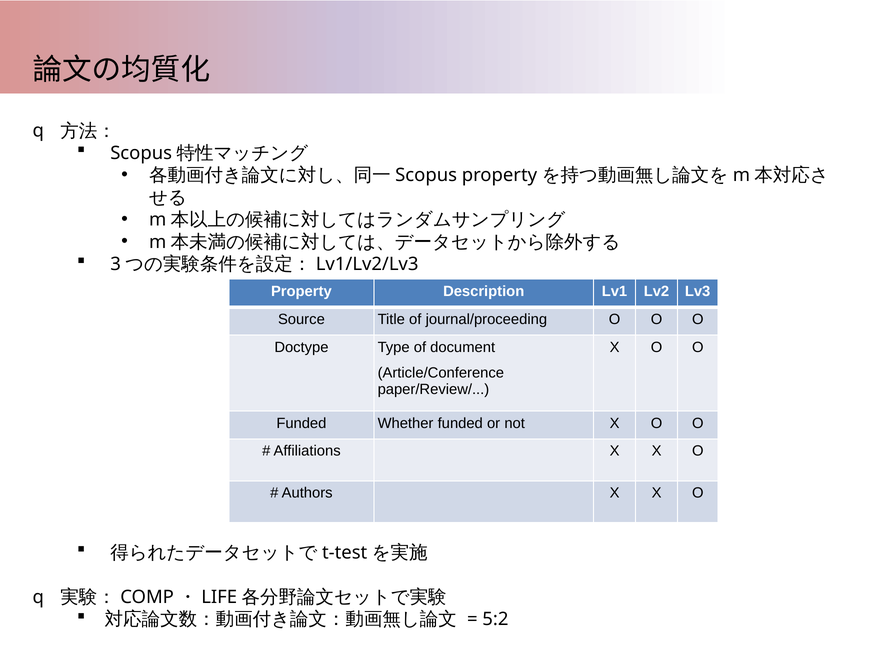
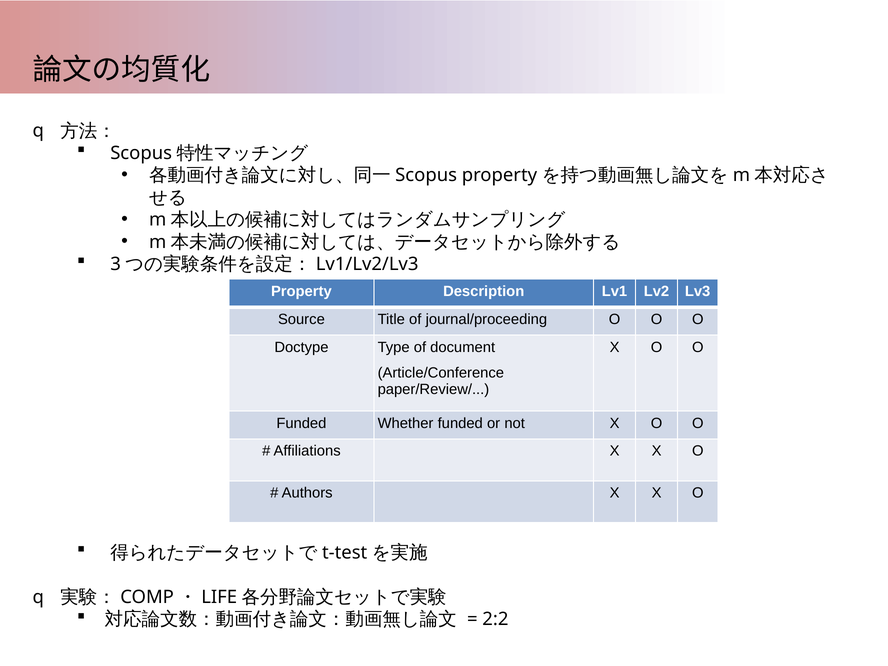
5:2: 5:2 -> 2:2 (495, 619)
